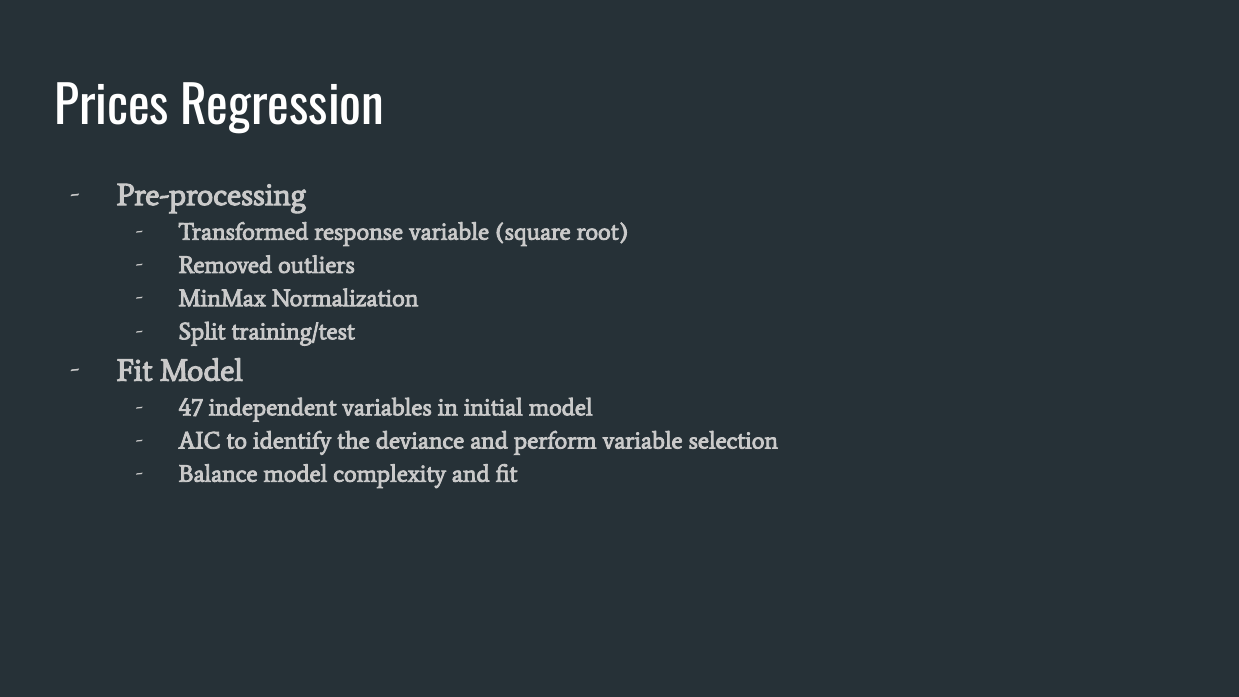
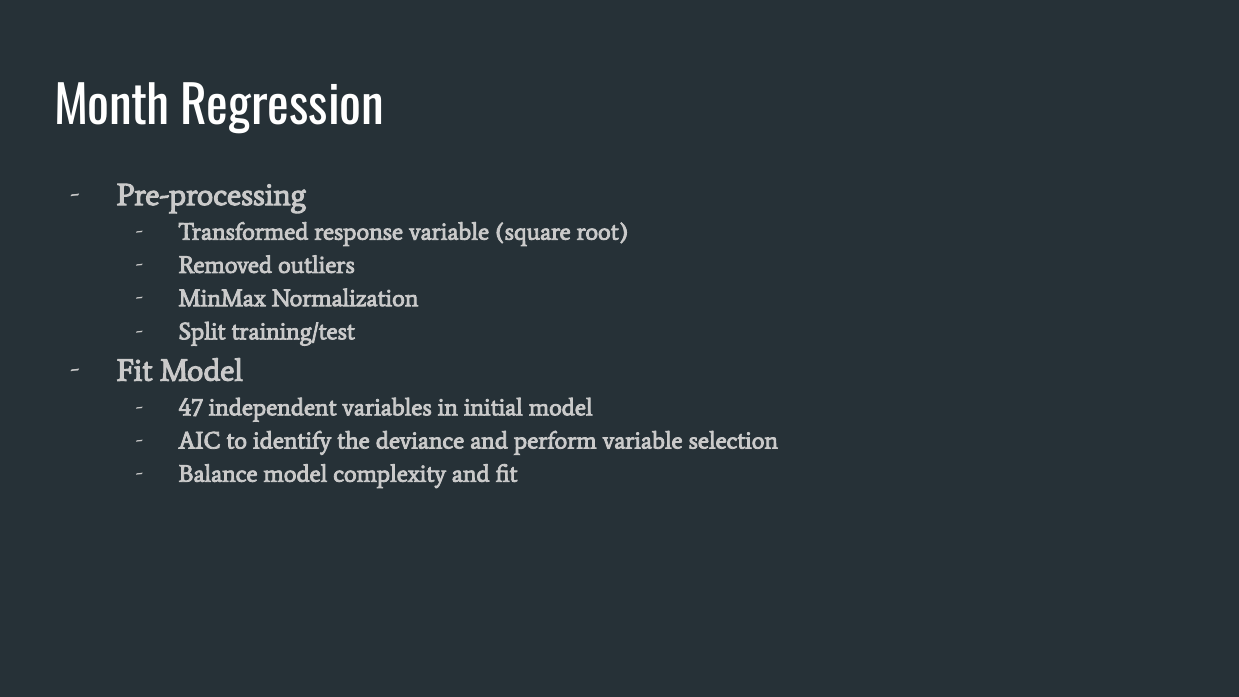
Prices: Prices -> Month (112, 107)
